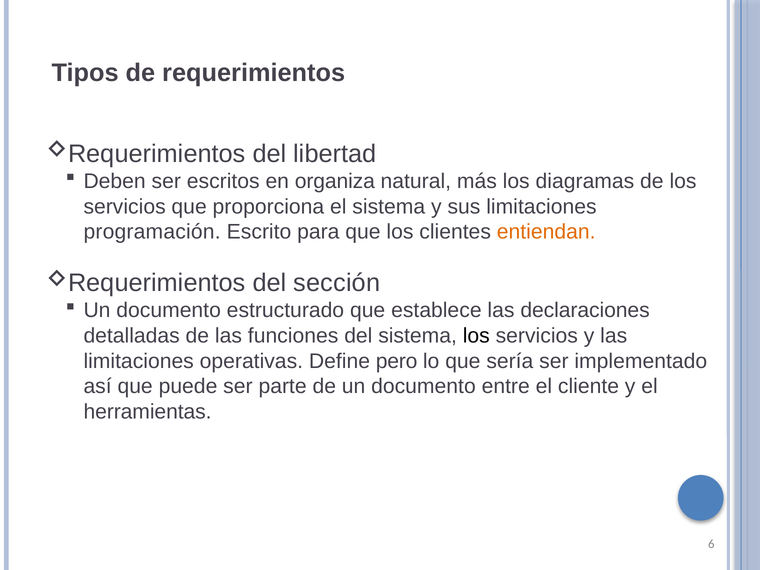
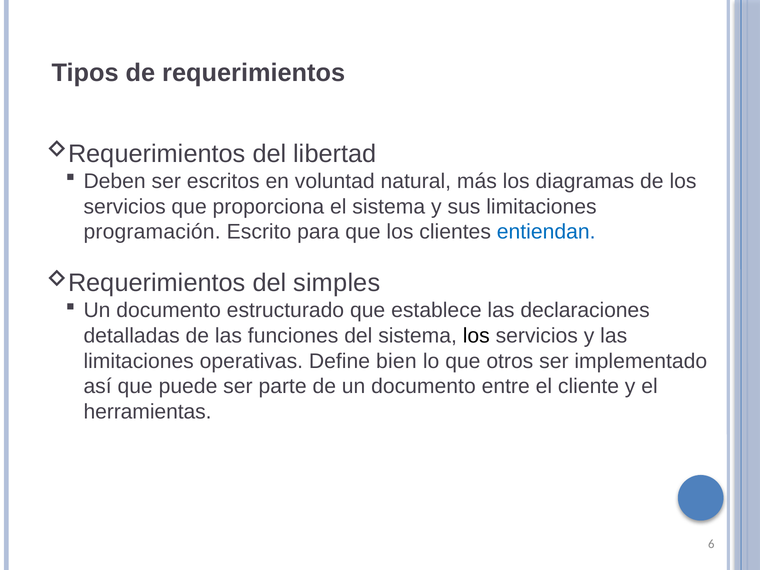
organiza: organiza -> voluntad (335, 181)
entiendan colour: orange -> blue (546, 232)
sección: sección -> simples (337, 283)
pero: pero -> bien (396, 361)
sería: sería -> otros (510, 361)
